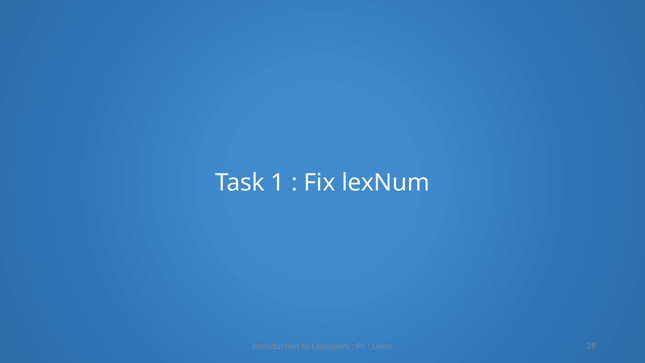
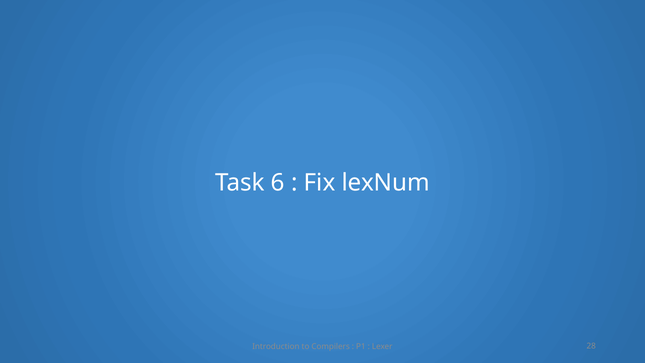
1: 1 -> 6 (278, 183)
